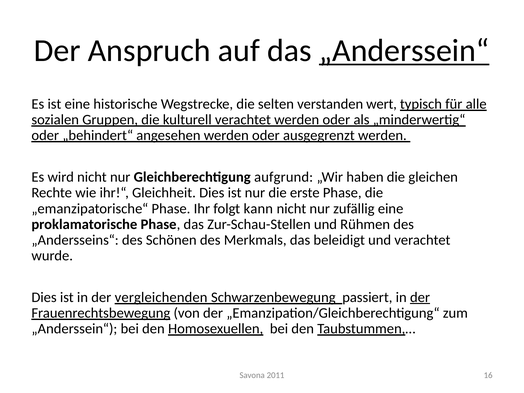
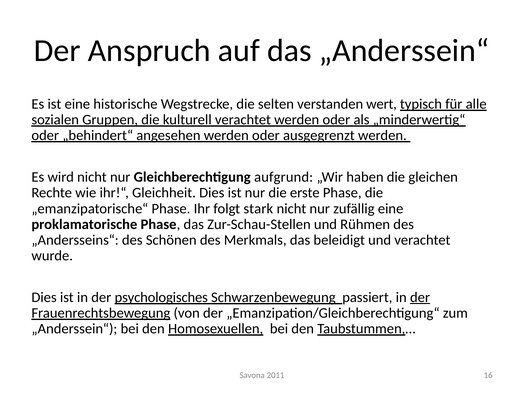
„Anderssein“ underline: present -> none (404, 51)
kann: kann -> stark (258, 209)
vergleichenden: vergleichenden -> psychologisches (161, 297)
